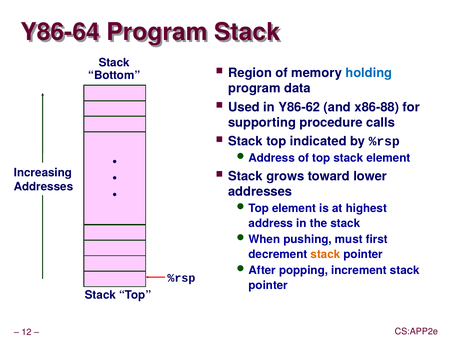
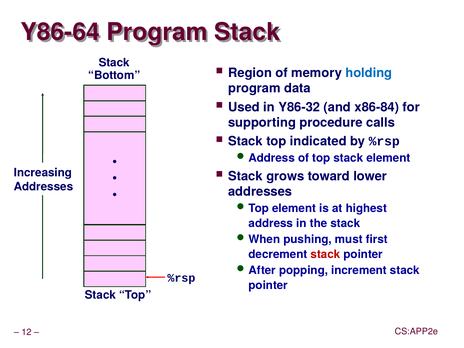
Y86-62: Y86-62 -> Y86-32 (299, 107)
x86-88: x86-88 -> x86-84 (377, 107)
stack colour: orange -> red (325, 254)
